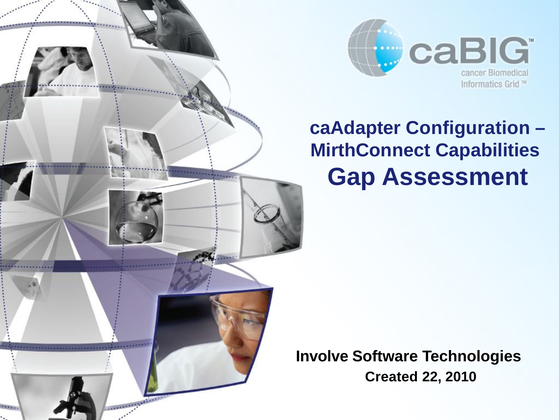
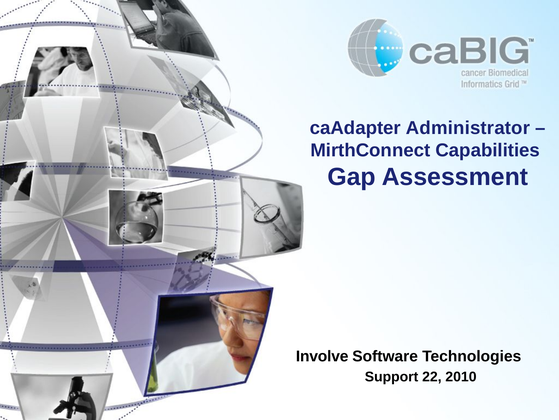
Configuration: Configuration -> Administrator (468, 128)
Created: Created -> Support (392, 376)
